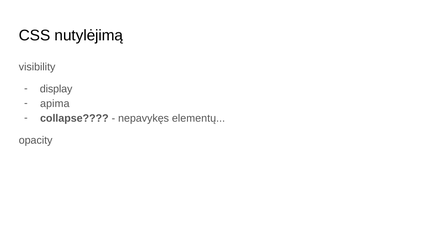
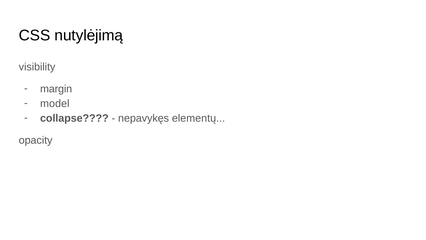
display: display -> margin (56, 89)
apima: apima -> model (55, 103)
